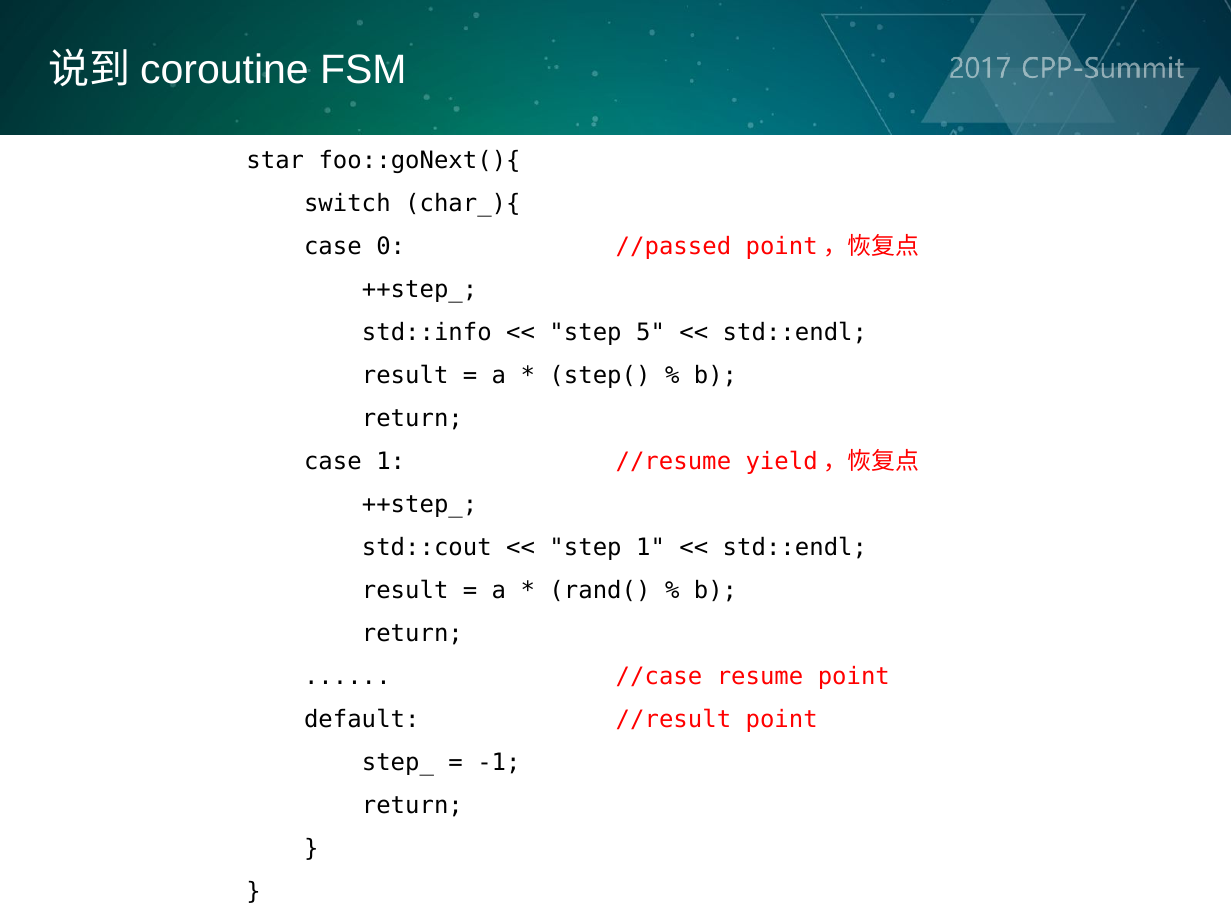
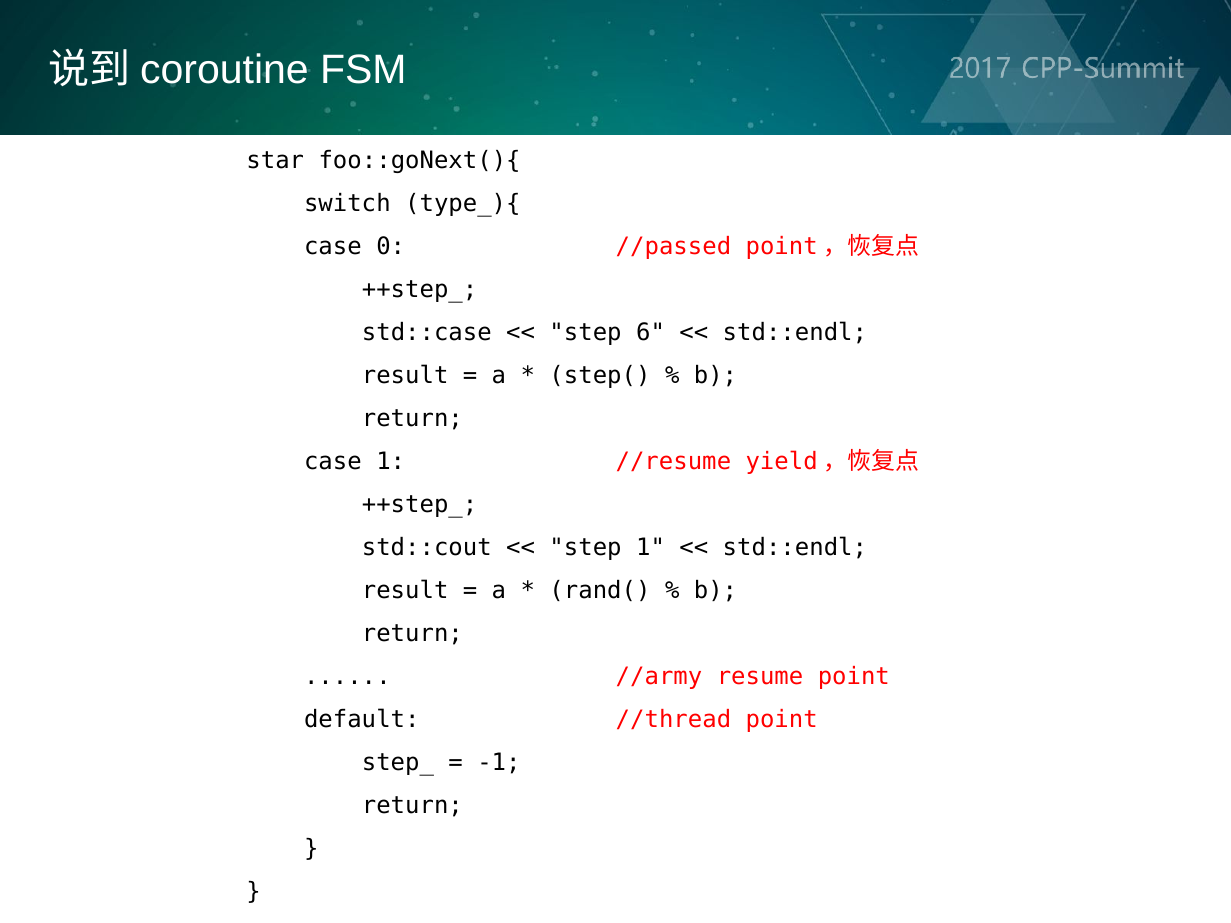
char_){: char_){ -> type_){ (463, 204)
std::info: std::info -> std::case (427, 333)
5: 5 -> 6 (651, 333)
//case: //case -> //army (659, 677)
//result: //result -> //thread (673, 720)
